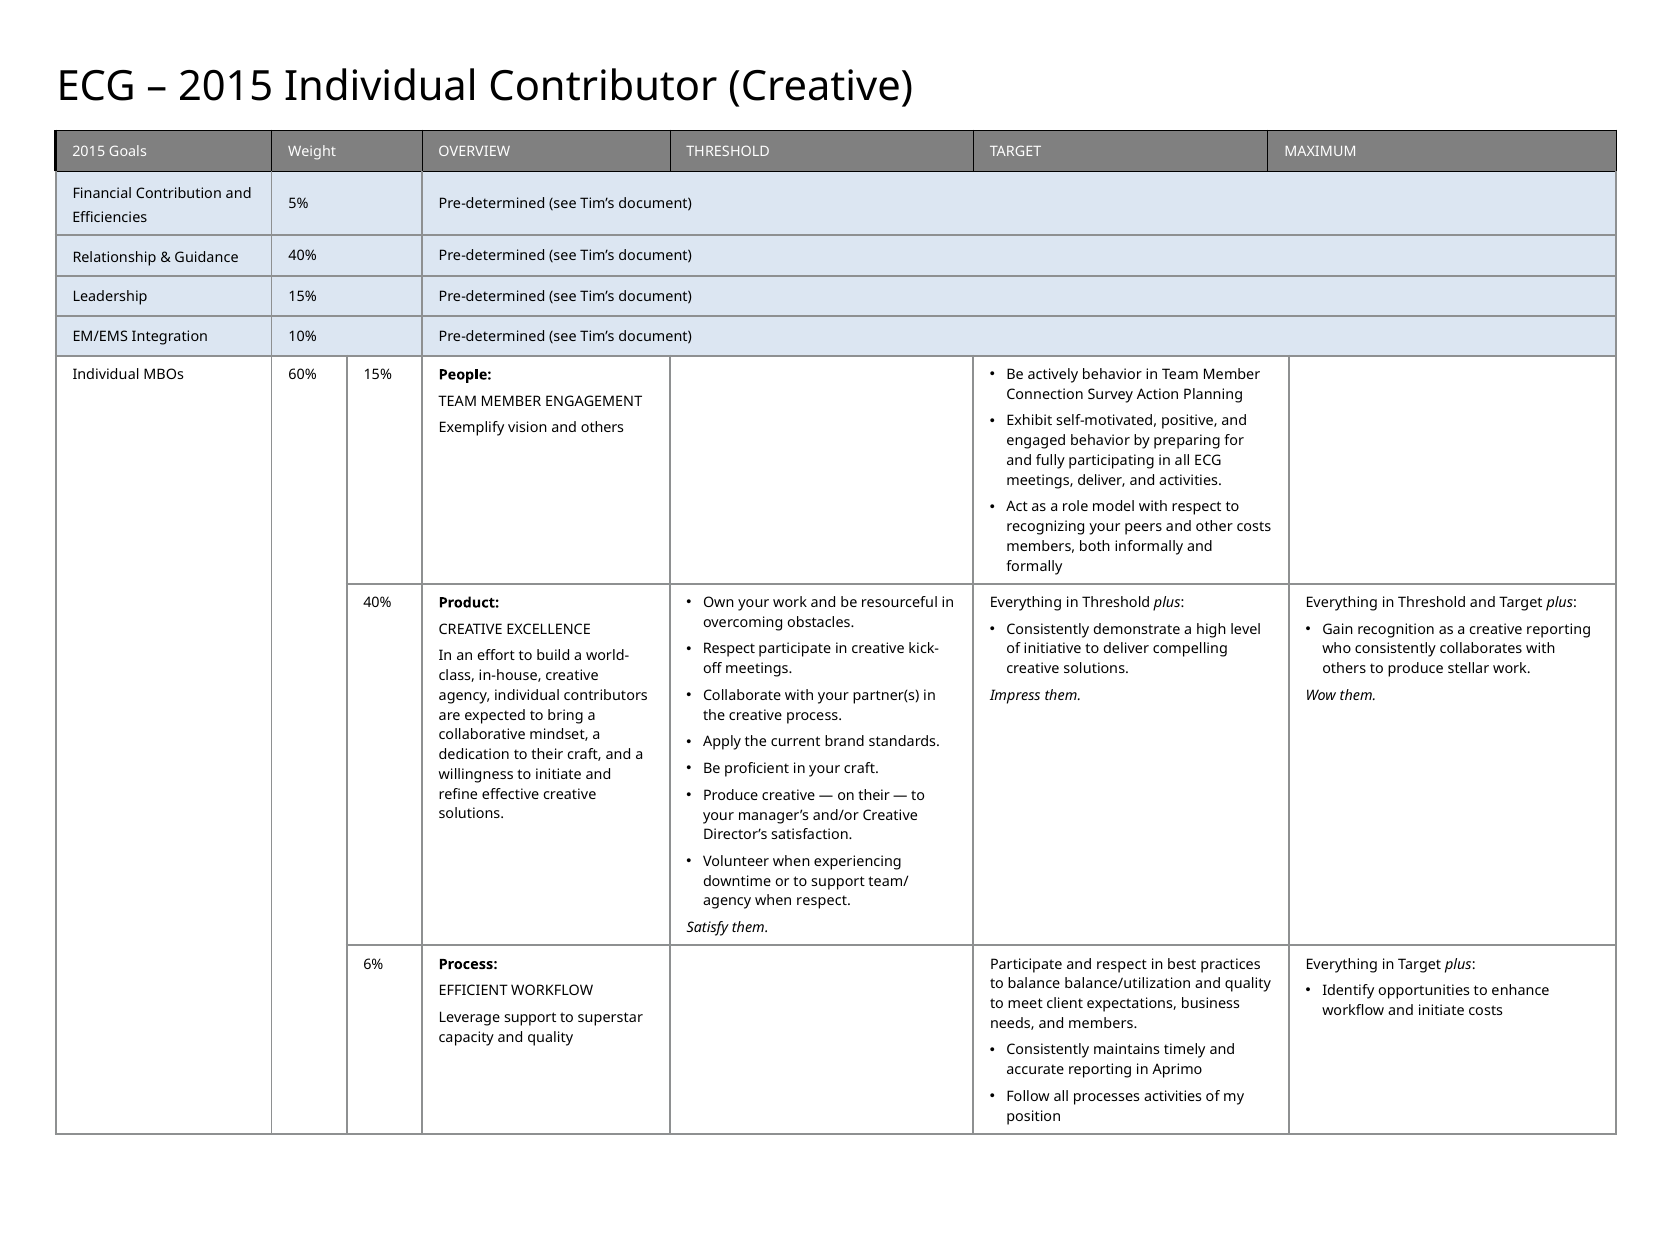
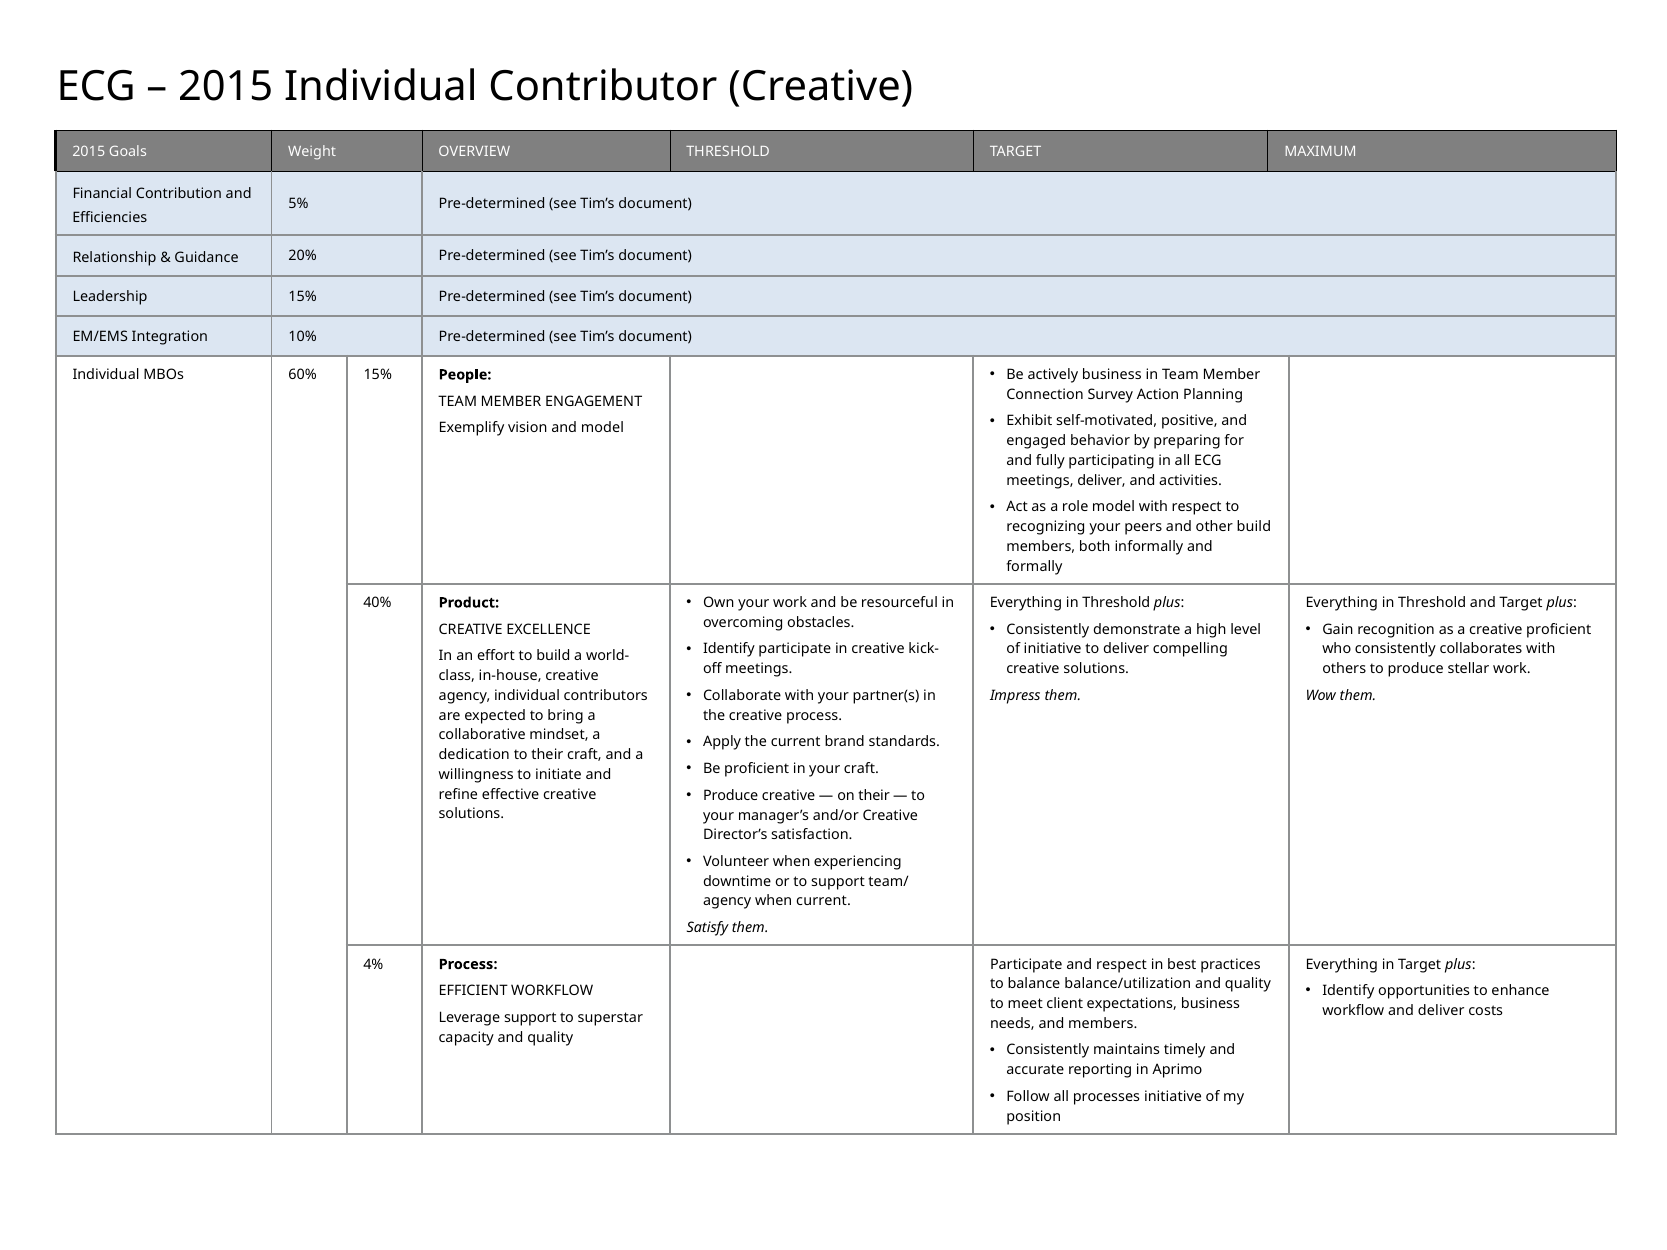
Guidance 40%: 40% -> 20% (303, 256)
actively behavior: behavior -> business (1112, 375)
and others: others -> model (602, 428)
other costs: costs -> build (1254, 527)
creative reporting: reporting -> proficient (1559, 630)
Respect: Respect -> Identify (729, 649)
when respect: respect -> current (824, 901)
6%: 6% -> 4% (373, 964)
and initiate: initiate -> deliver (1441, 1011)
processes activities: activities -> initiative (1173, 1097)
